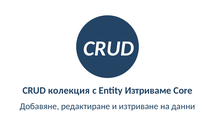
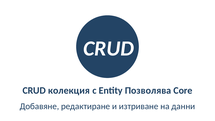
Изтриваме: Изтриваме -> Позволява (148, 90)
